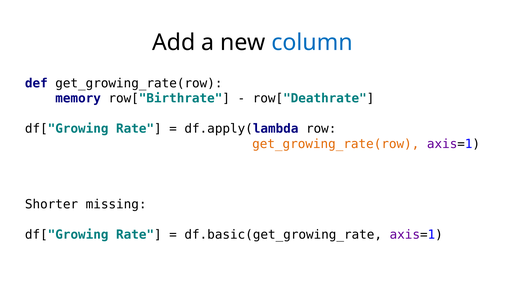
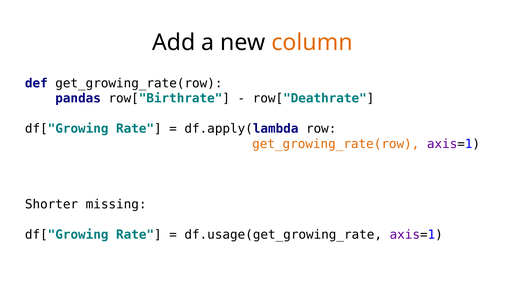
column colour: blue -> orange (312, 42)
memory: memory -> pandas (78, 98)
df.basic(get_growing_rate: df.basic(get_growing_rate -> df.usage(get_growing_rate (283, 235)
